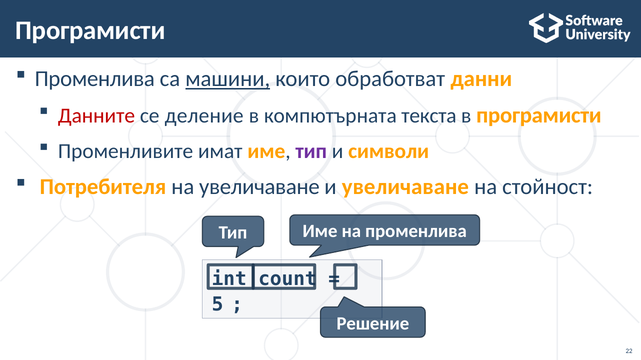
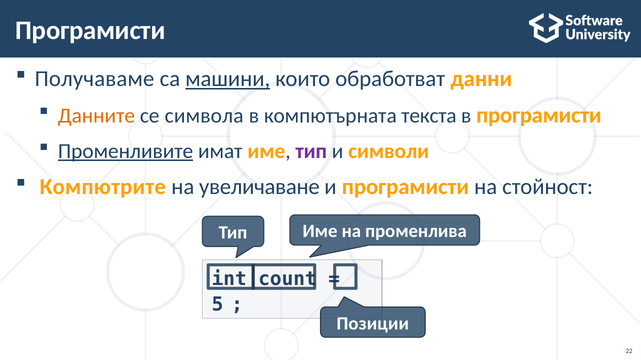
Променлива: Променлива -> Получаваме (95, 79)
Данните colour: red -> orange (96, 116)
деление: деление -> символа (204, 116)
Променливите underline: none -> present (126, 151)
Потребителя: Потребителя -> Компютрите (103, 187)
и увеличаване: увеличаване -> програмисти (405, 187)
Решение: Решение -> Позиции (373, 324)
